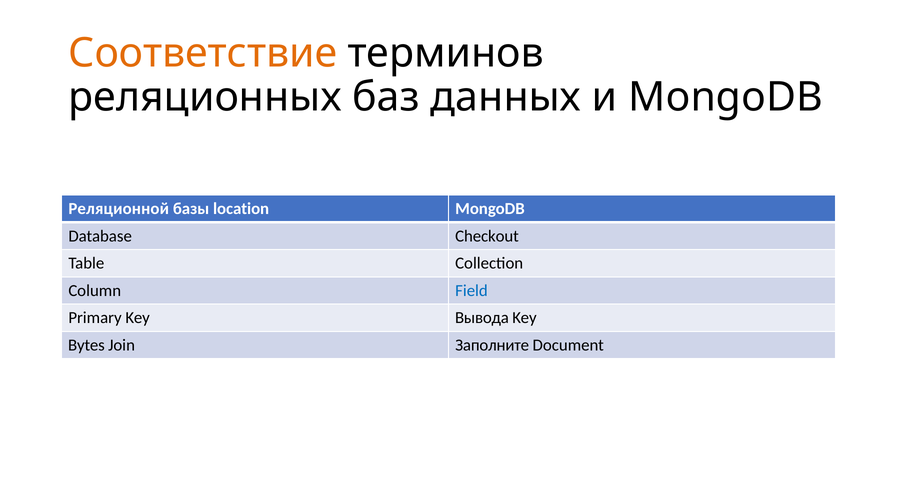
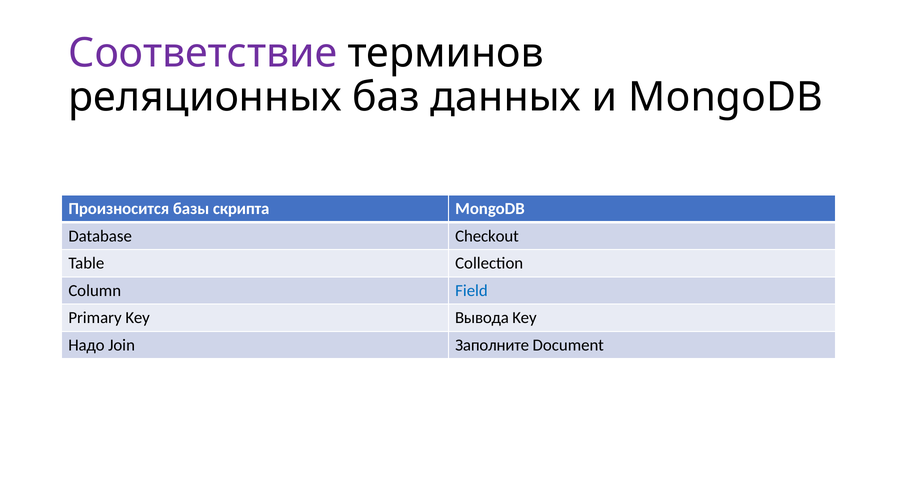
Соответствие colour: orange -> purple (203, 53)
Реляционной: Реляционной -> Произносится (119, 209)
location: location -> скрипта (241, 209)
Bytes: Bytes -> Надо (86, 346)
